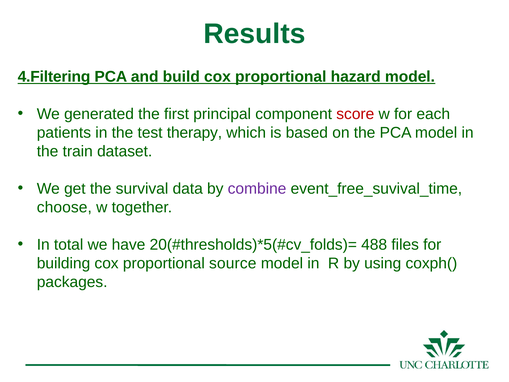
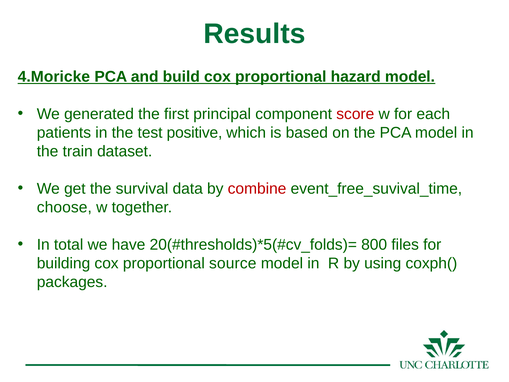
4.Filtering: 4.Filtering -> 4.Moricke (54, 77)
therapy: therapy -> positive (194, 133)
combine colour: purple -> red (257, 188)
488: 488 -> 800 (374, 244)
